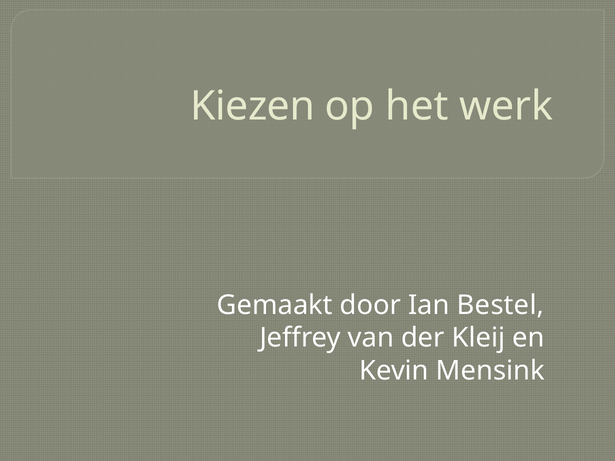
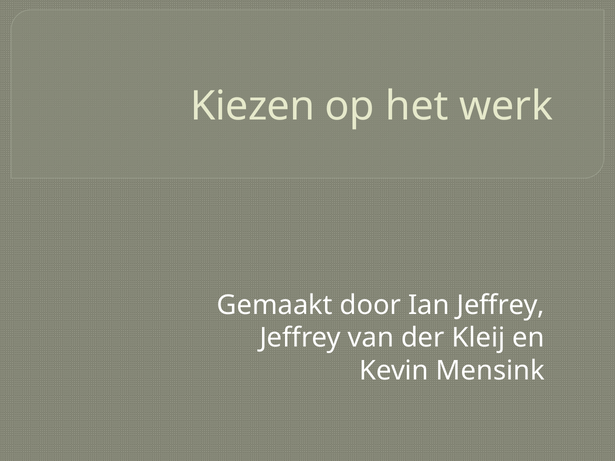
Ian Bestel: Bestel -> Jeffrey (501, 305)
